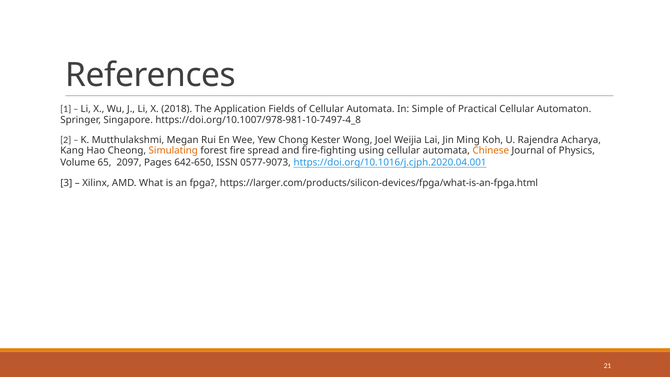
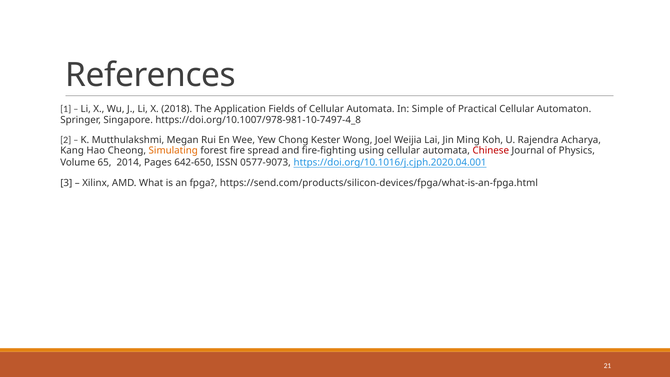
Chinese colour: orange -> red (491, 151)
2097: 2097 -> 2014 (129, 162)
https://larger.com/products/silicon-devices/fpga/what-is-an-fpga.html: https://larger.com/products/silicon-devices/fpga/what-is-an-fpga.html -> https://send.com/products/silicon-devices/fpga/what-is-an-fpga.html (379, 183)
